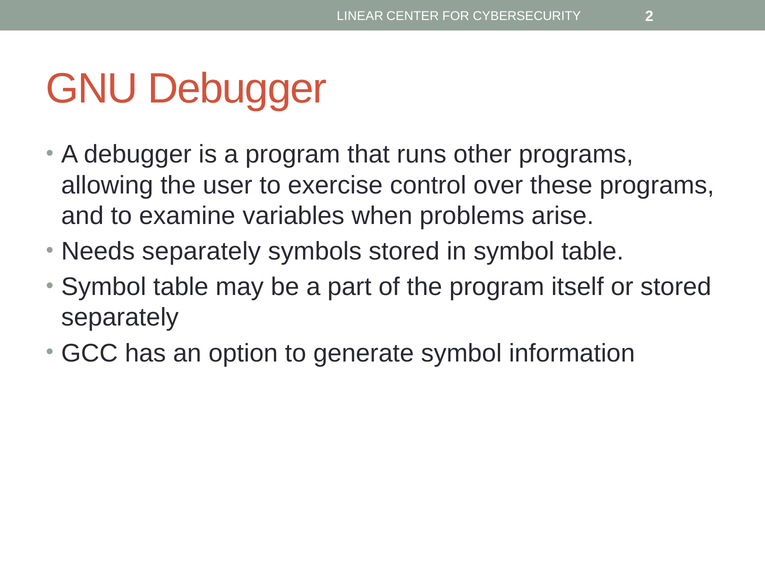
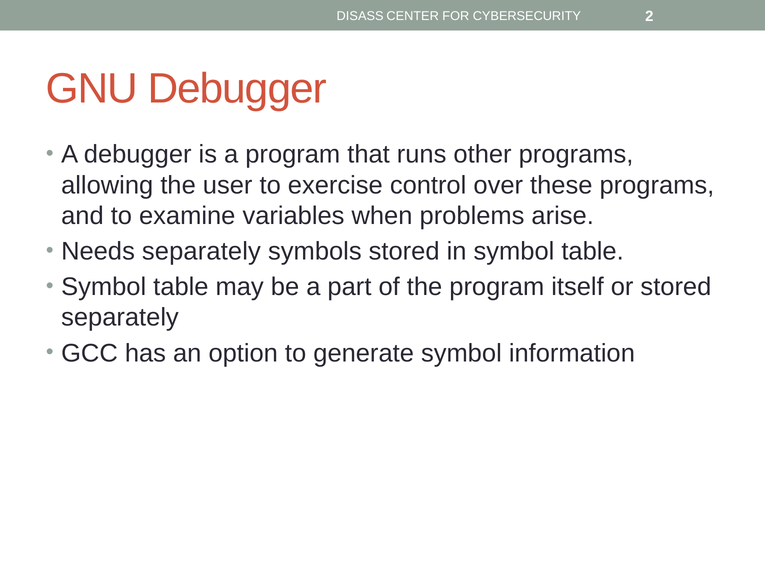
LINEAR: LINEAR -> DISASS (360, 16)
